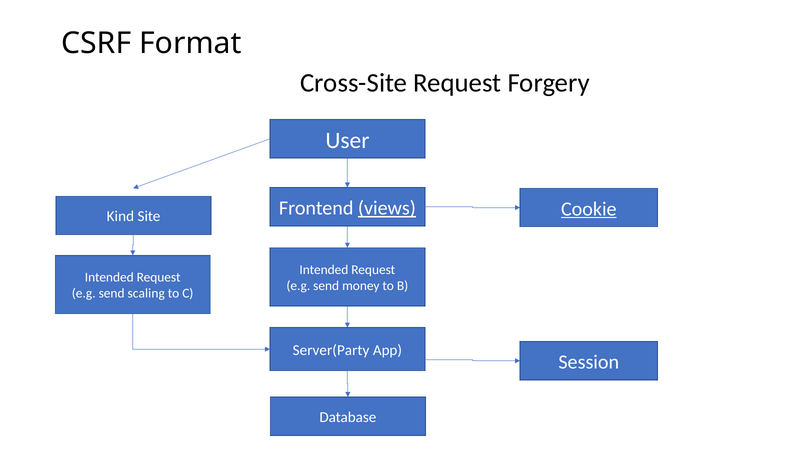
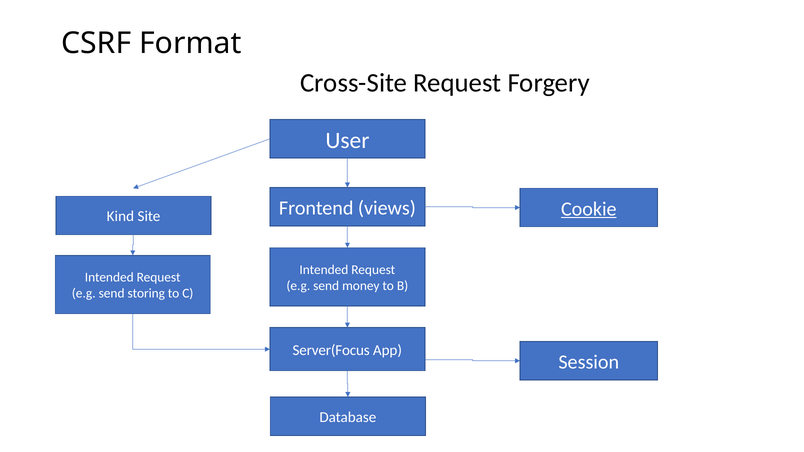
views underline: present -> none (387, 208)
scaling: scaling -> storing (146, 294)
Server(Party: Server(Party -> Server(Focus (331, 350)
